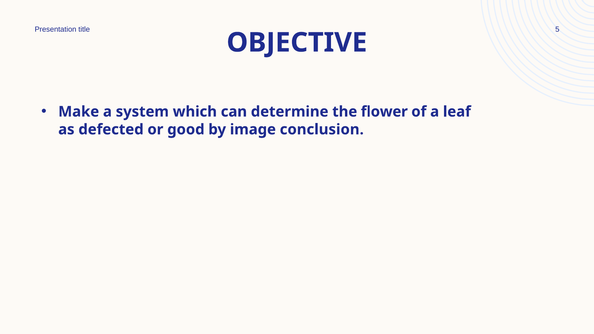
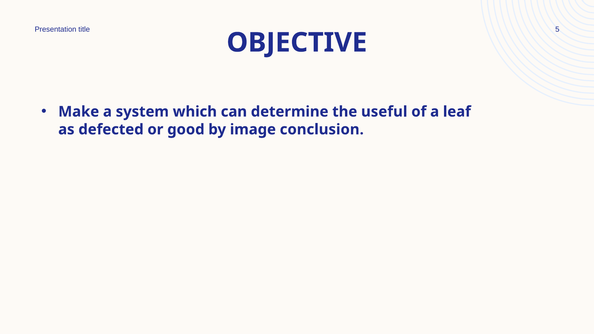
flower: flower -> useful (384, 112)
